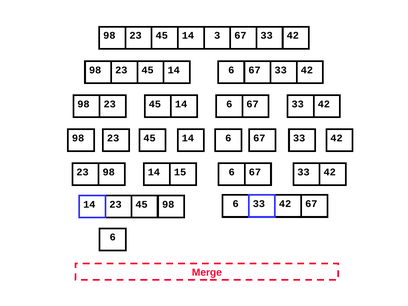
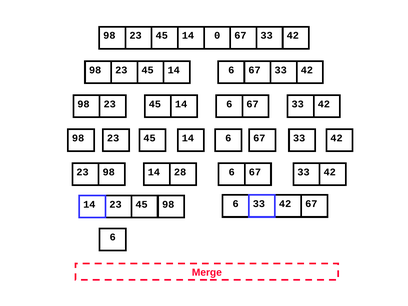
3: 3 -> 0 (217, 36)
15: 15 -> 28 (180, 172)
